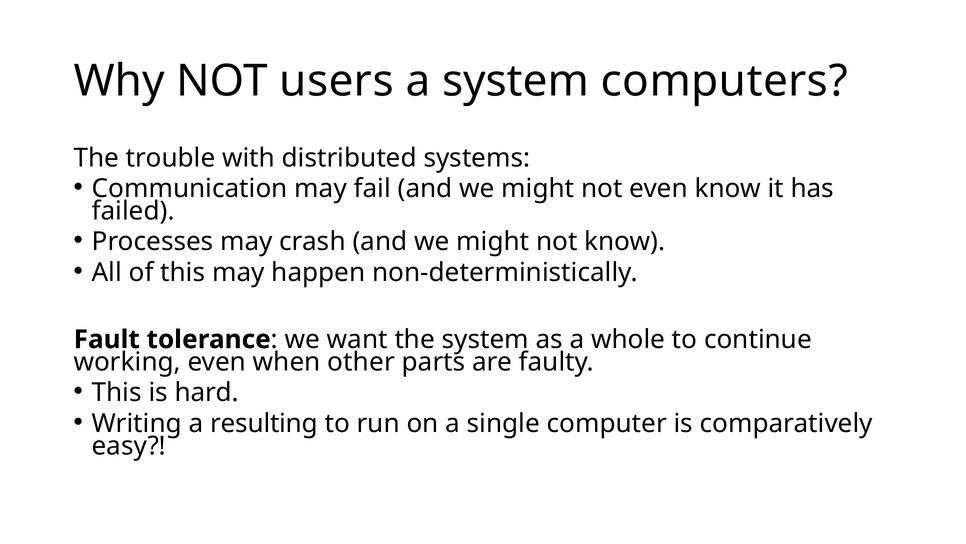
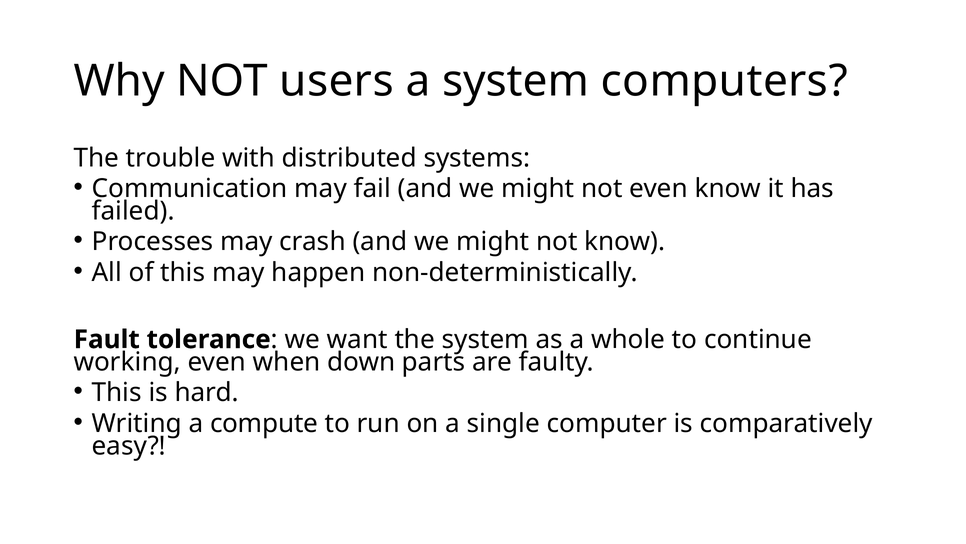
other: other -> down (361, 362)
resulting: resulting -> compute (264, 423)
